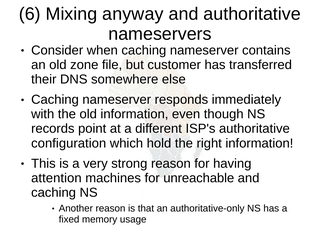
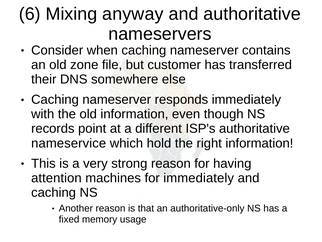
configuration: configuration -> nameservice (69, 143)
for unreachable: unreachable -> immediately (199, 178)
